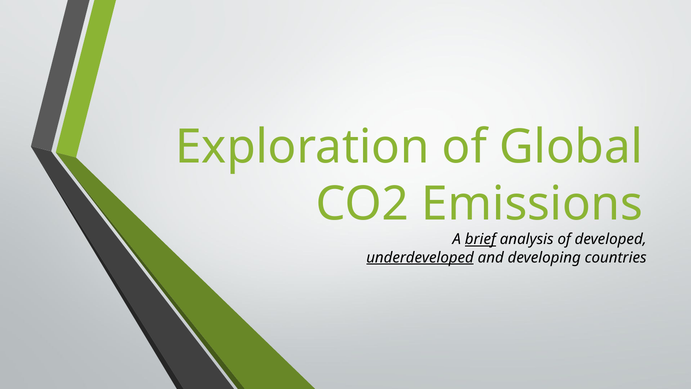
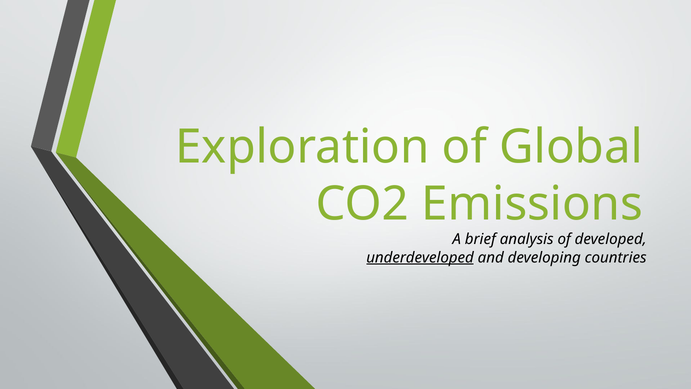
brief underline: present -> none (480, 239)
